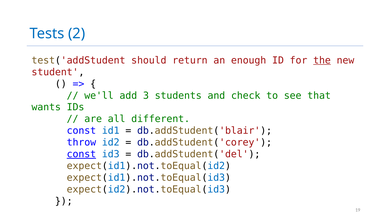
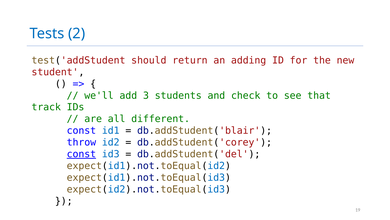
enough: enough -> adding (249, 60)
the underline: present -> none (322, 60)
wants: wants -> track (46, 107)
